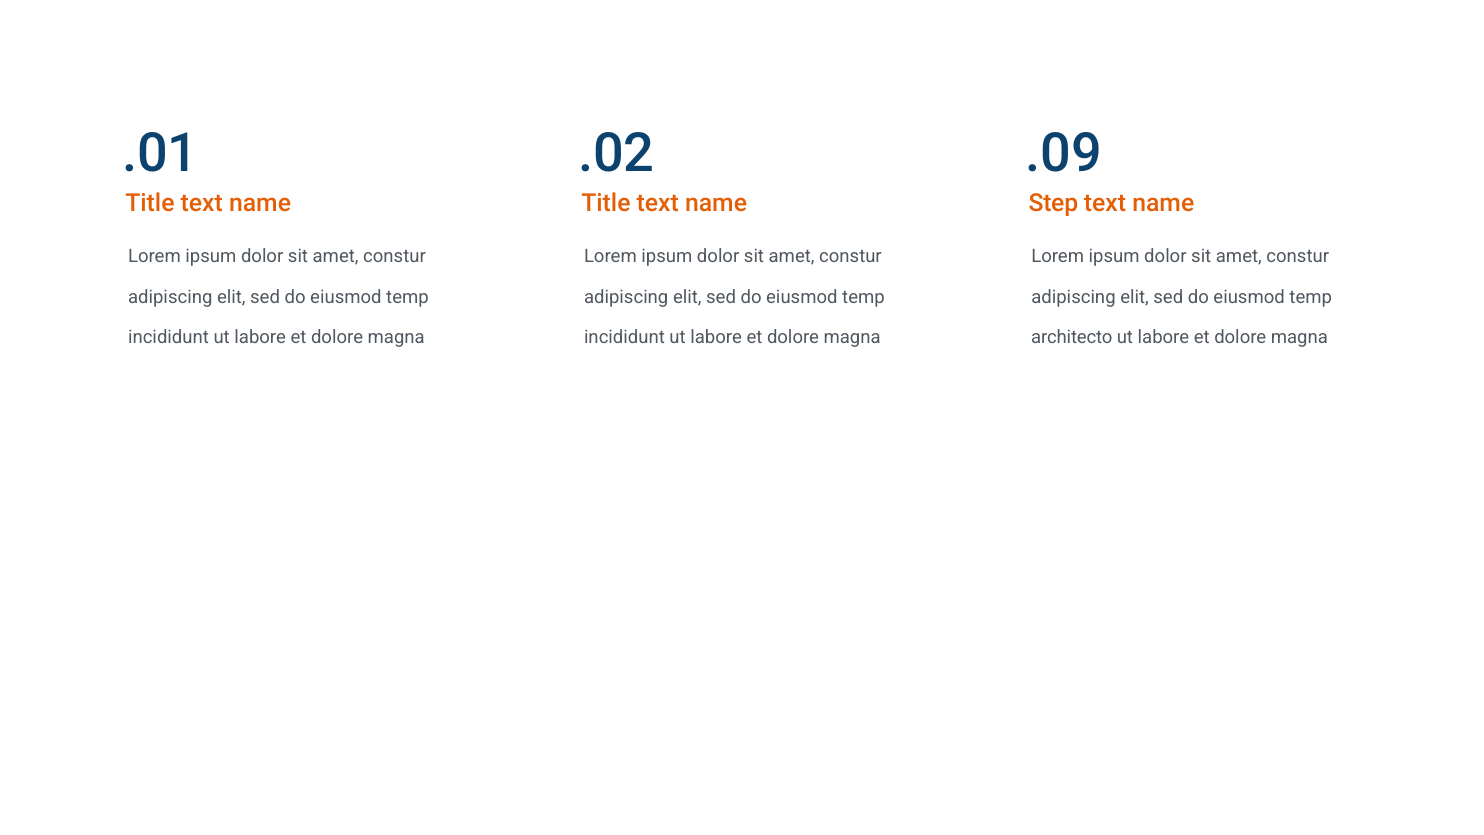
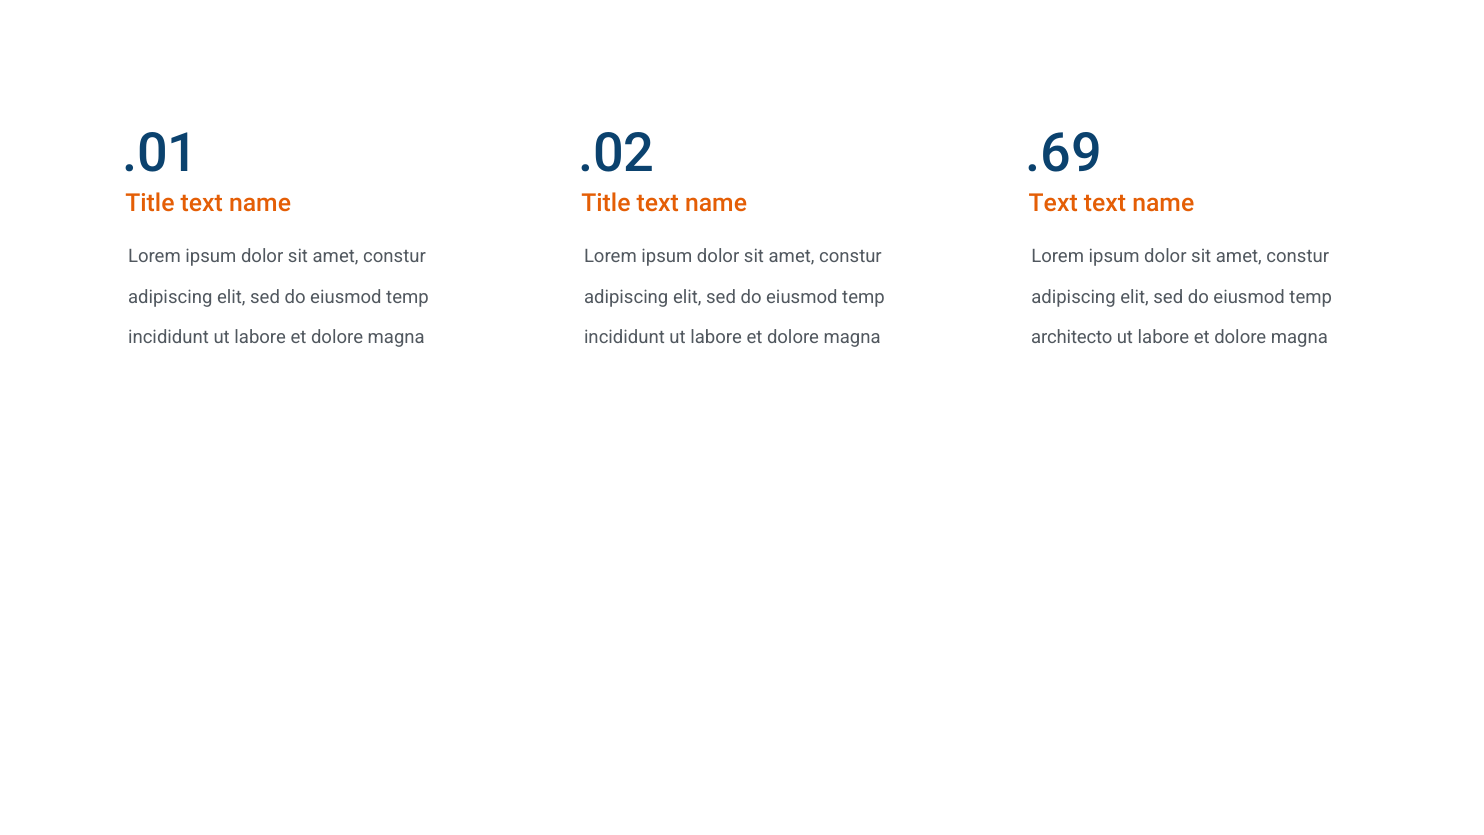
.09: .09 -> .69 (1064, 154)
Step: Step -> Text (1053, 204)
